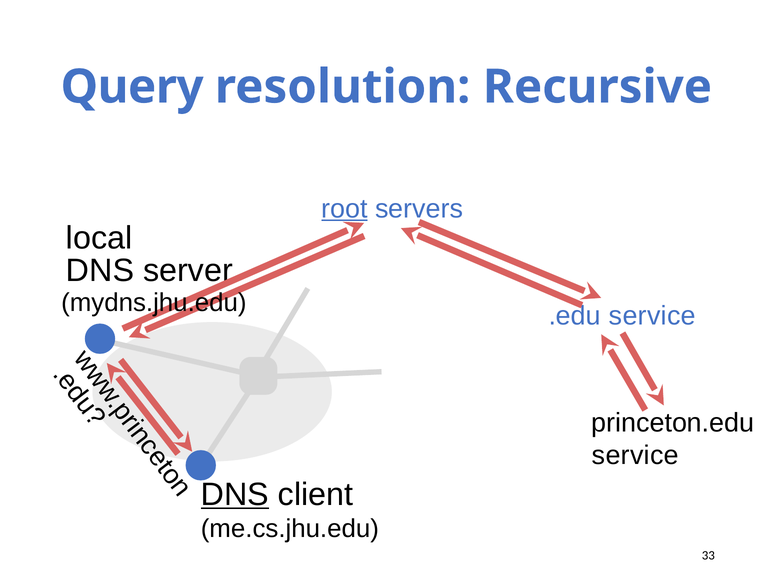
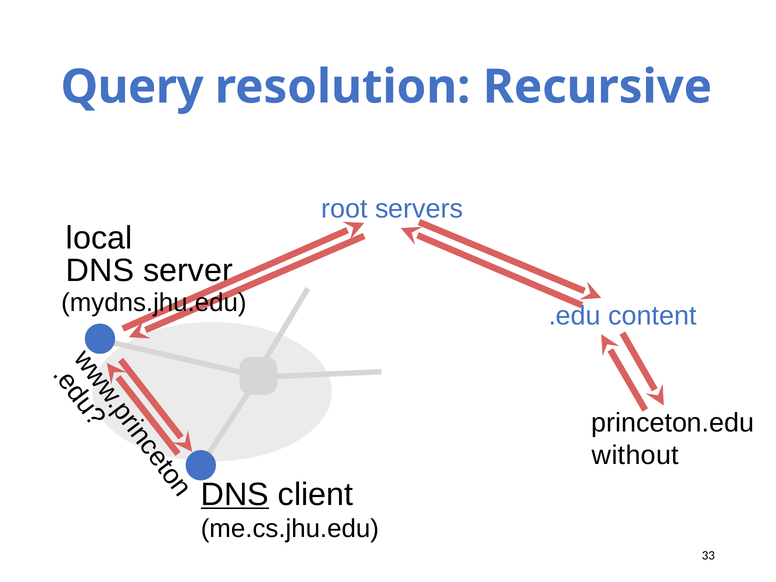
root underline: present -> none (344, 209)
service: service -> content (652, 316)
service: service -> without (635, 455)
